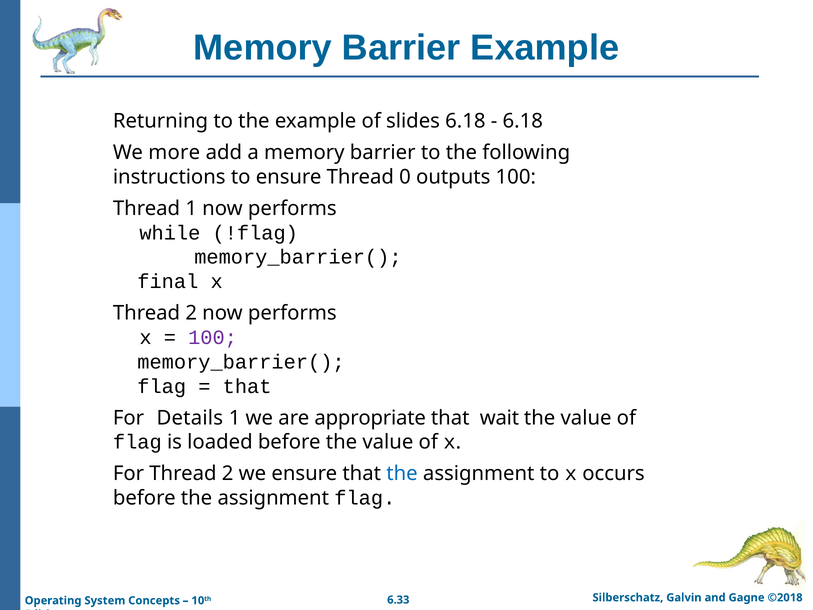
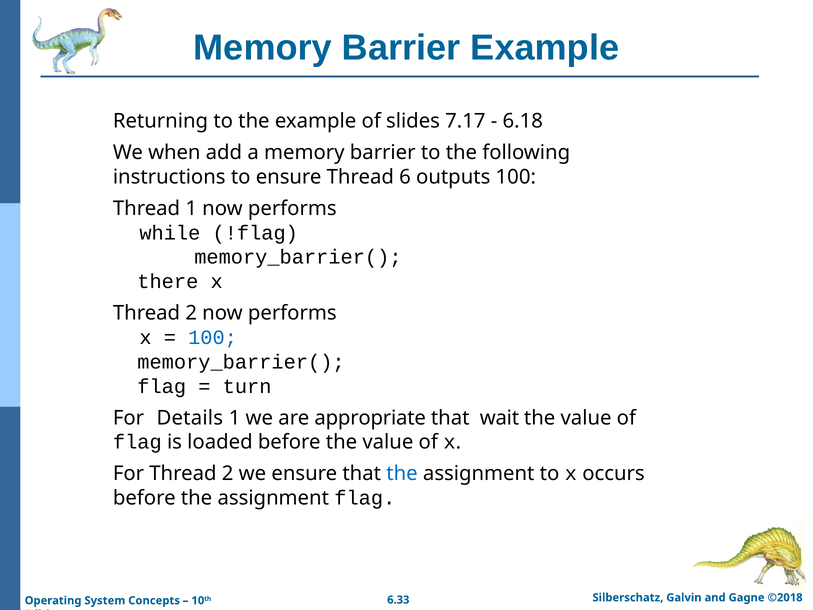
slides 6.18: 6.18 -> 7.17 (465, 121)
more: more -> when (174, 152)
0: 0 -> 6 (405, 177)
final: final -> there (168, 282)
100 colour: purple -> blue (213, 337)
that: that -> turn (247, 386)
